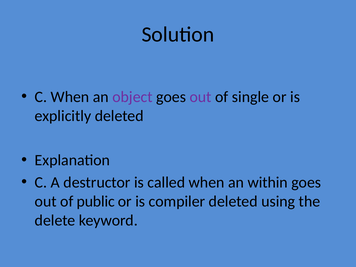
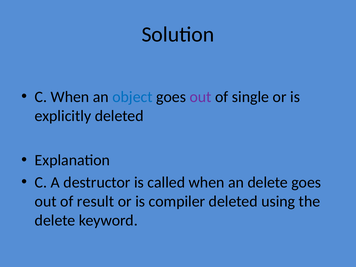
object colour: purple -> blue (132, 97)
an within: within -> delete (268, 182)
public: public -> result (96, 201)
